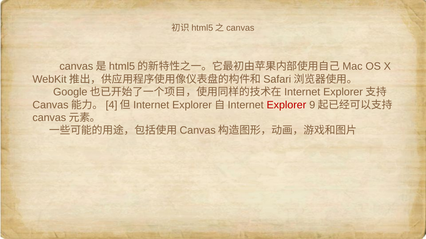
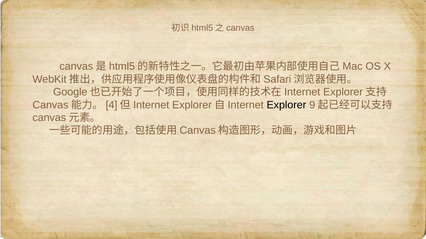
Explorer colour: red -> black (286, 105)
